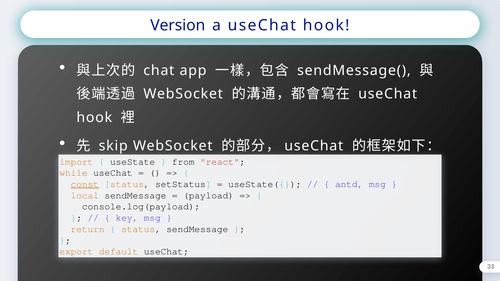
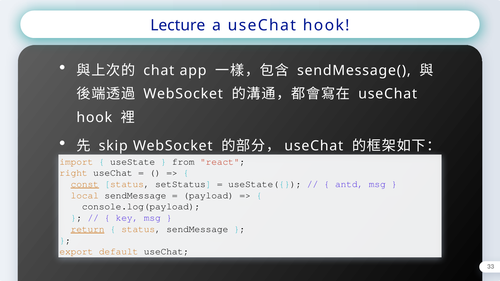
Version: Version -> Lecture (178, 25)
while: while -> right (74, 173)
return underline: none -> present (88, 229)
